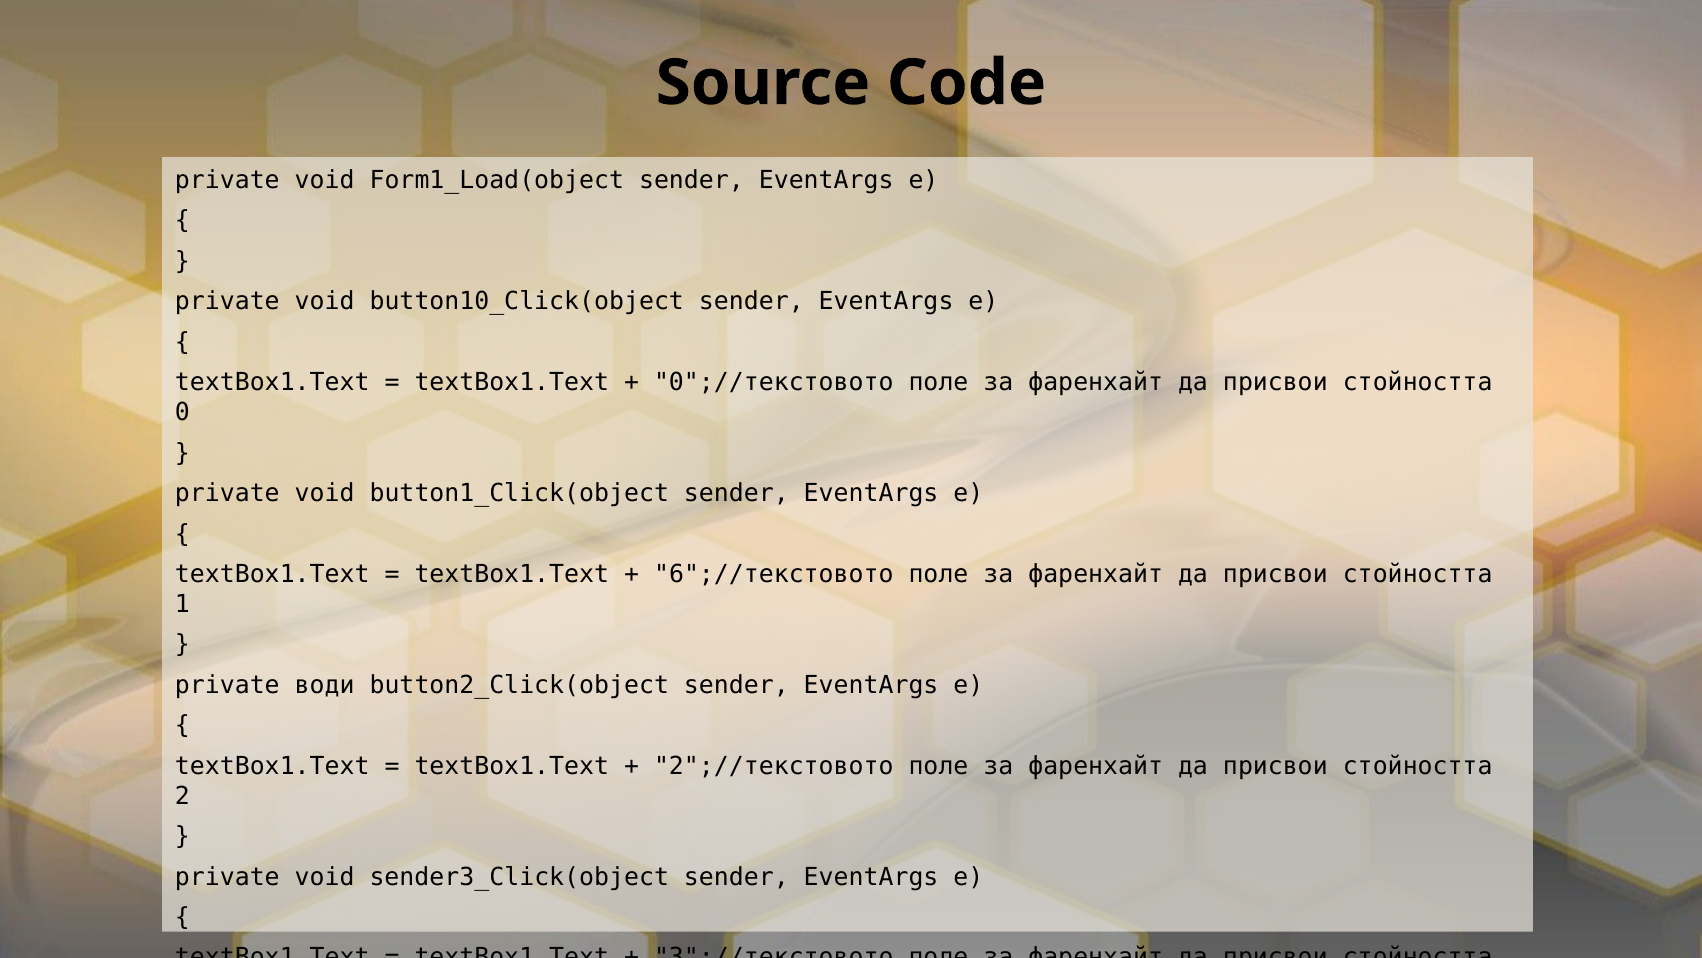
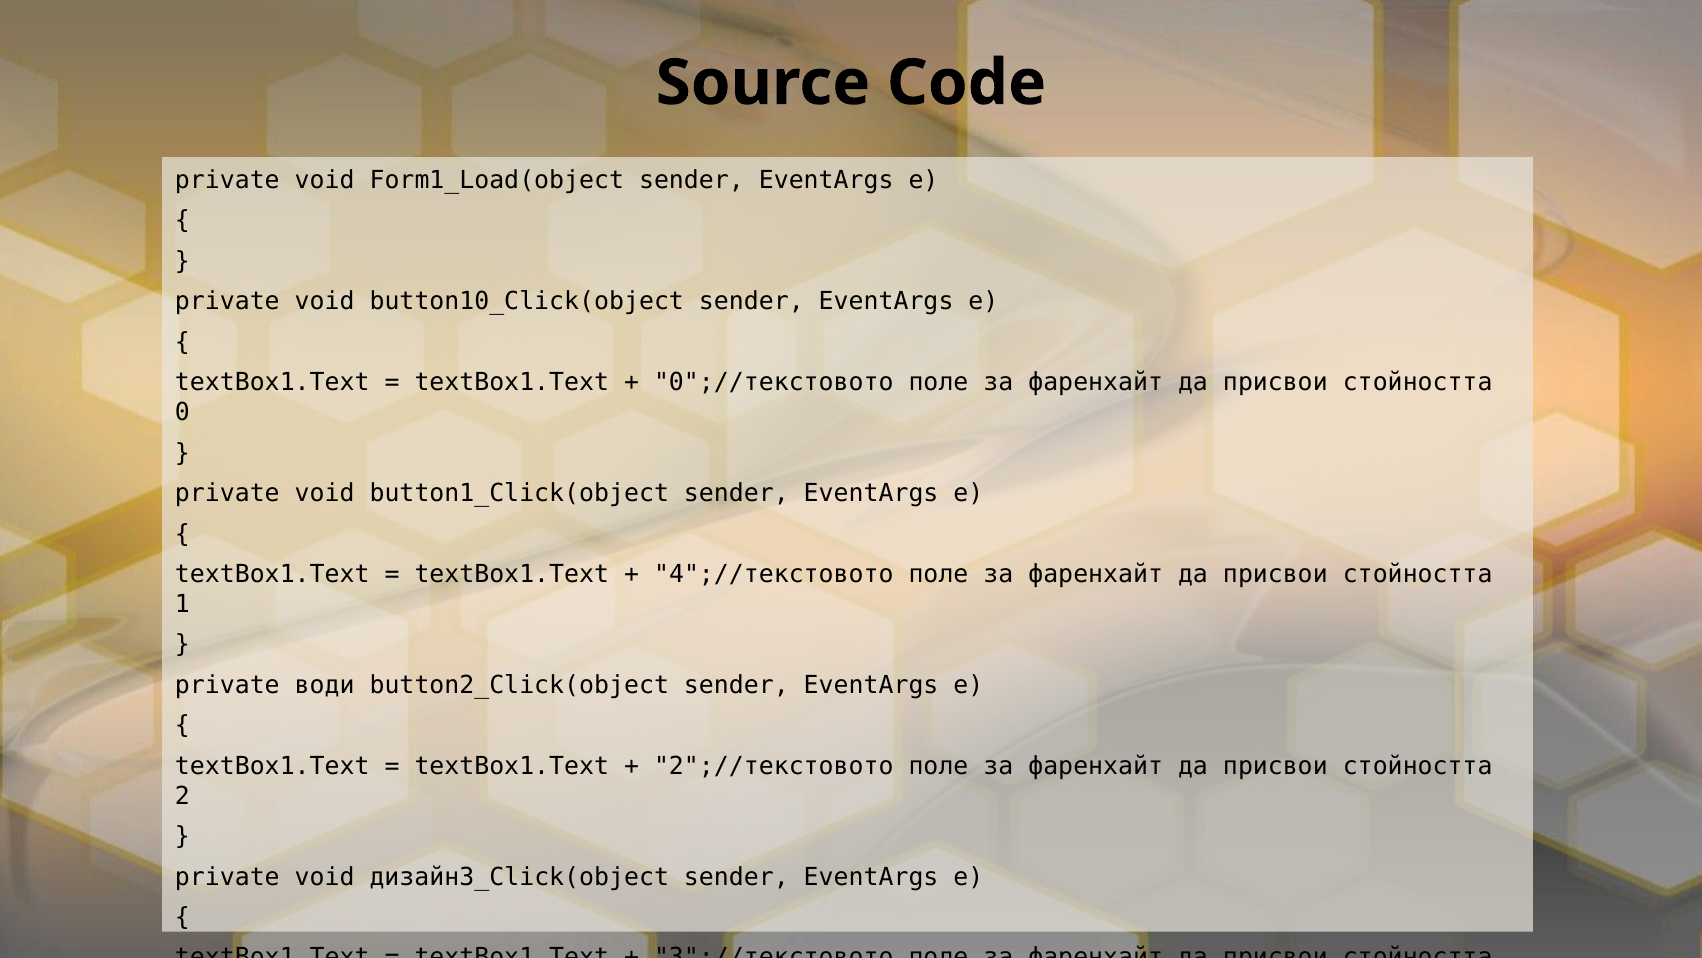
6";//текстовото: 6";//текстовото -> 4";//текстовото (774, 574)
sender3_Click(object: sender3_Click(object -> дизайн3_Click(object (519, 876)
